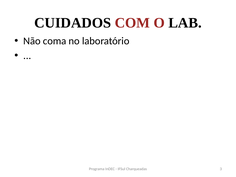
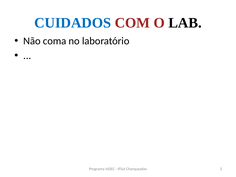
CUIDADOS colour: black -> blue (73, 23)
